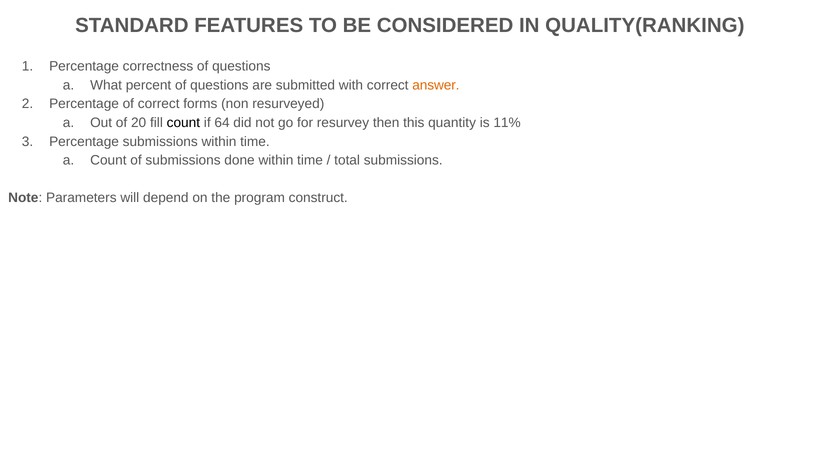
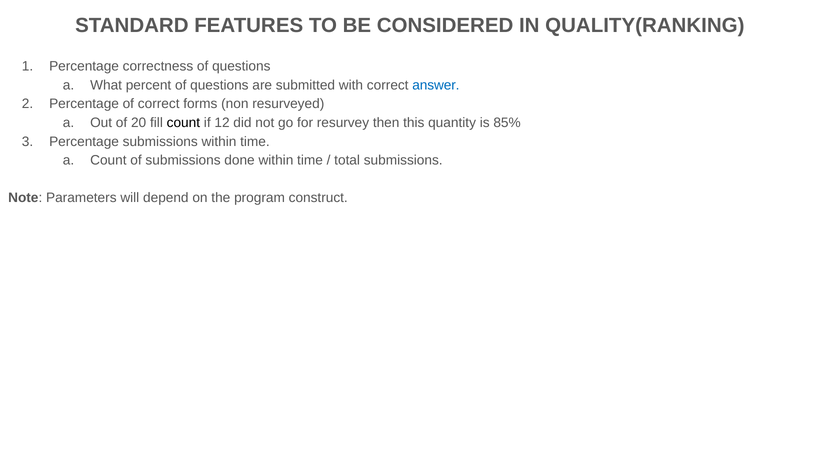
answer colour: orange -> blue (436, 85)
64: 64 -> 12 (222, 123)
11%: 11% -> 85% (507, 123)
